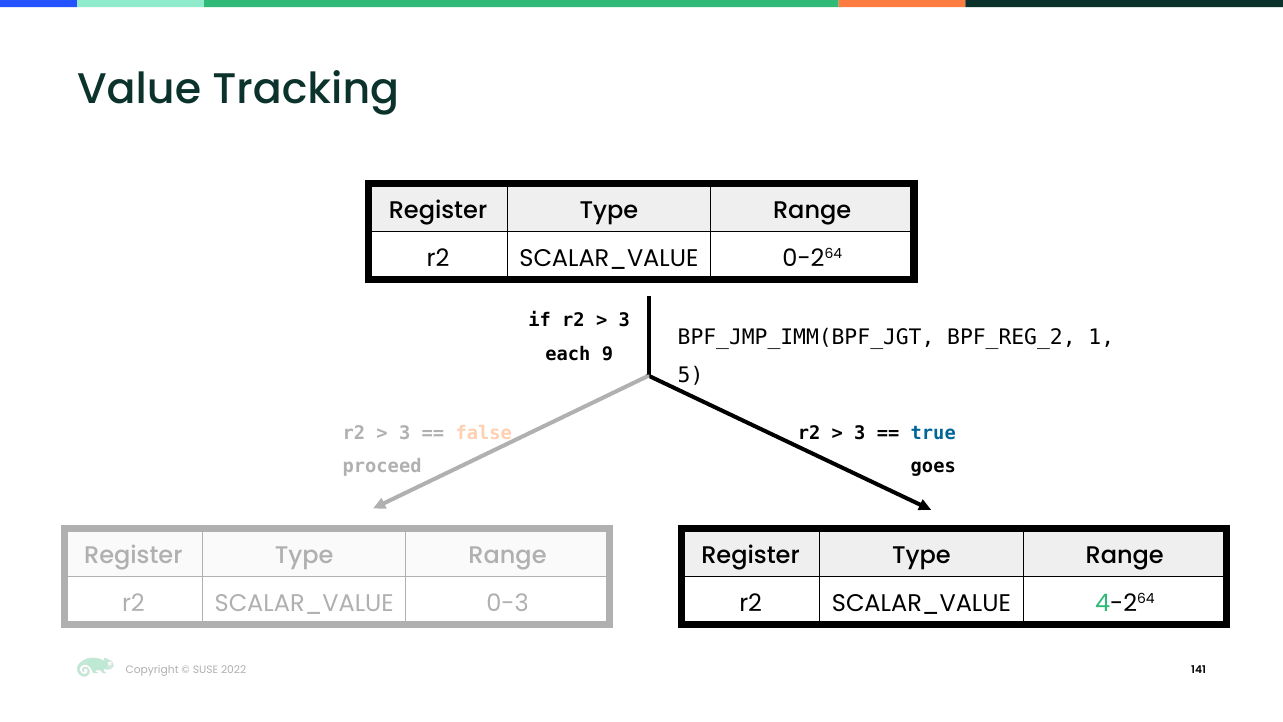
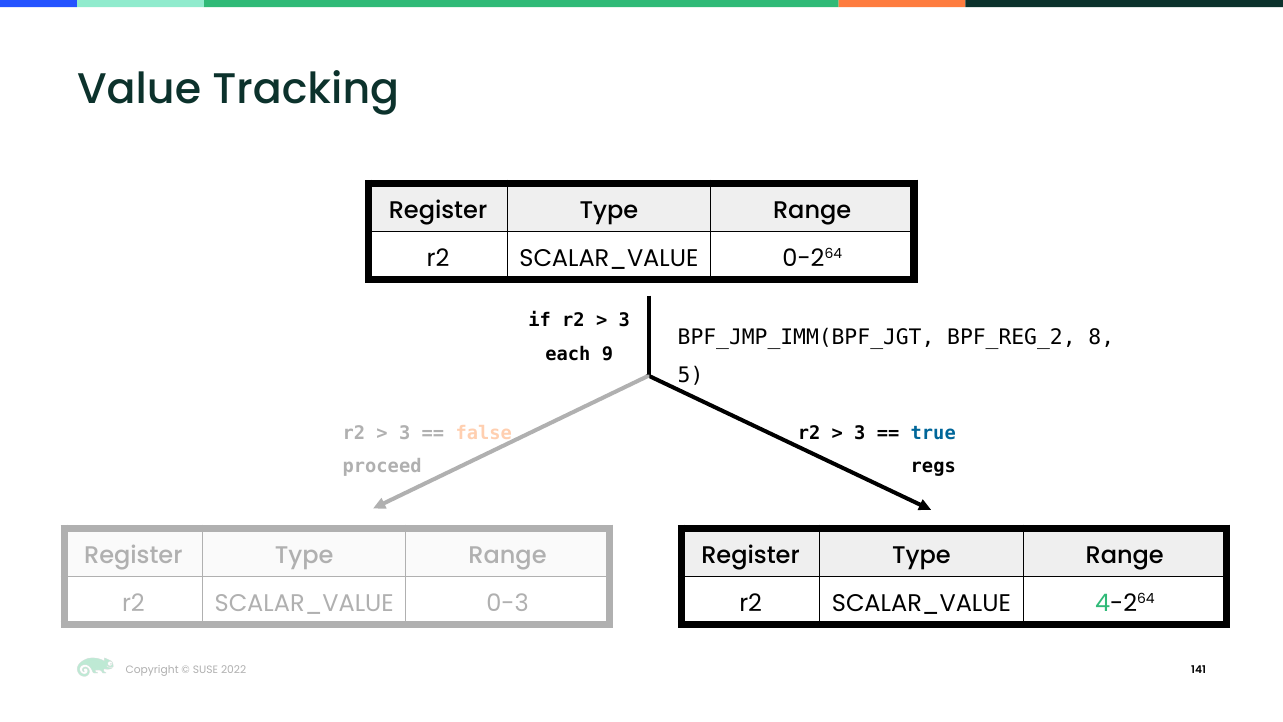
1: 1 -> 8 (1101, 337)
goes: goes -> regs (933, 466)
